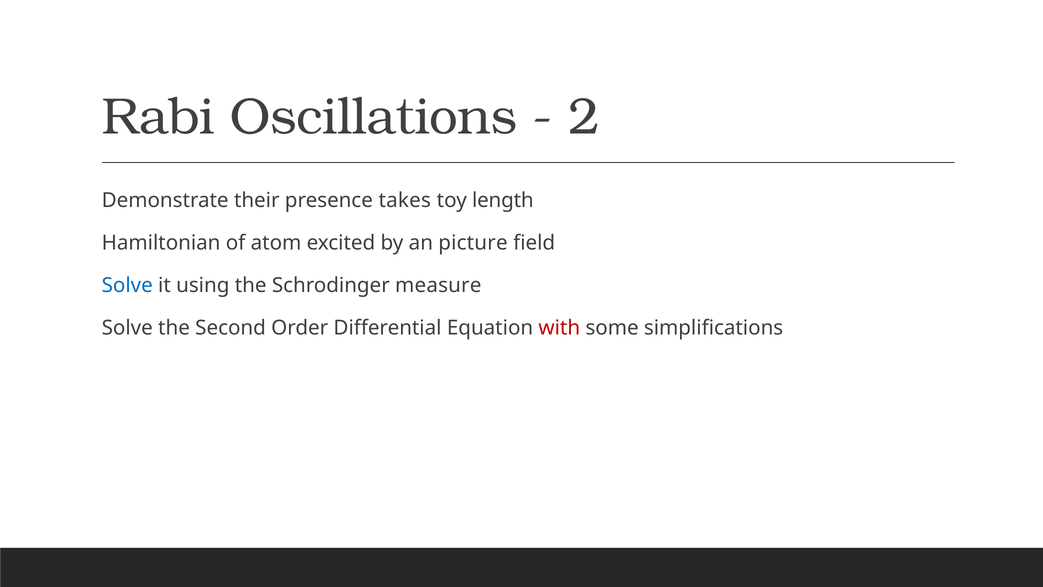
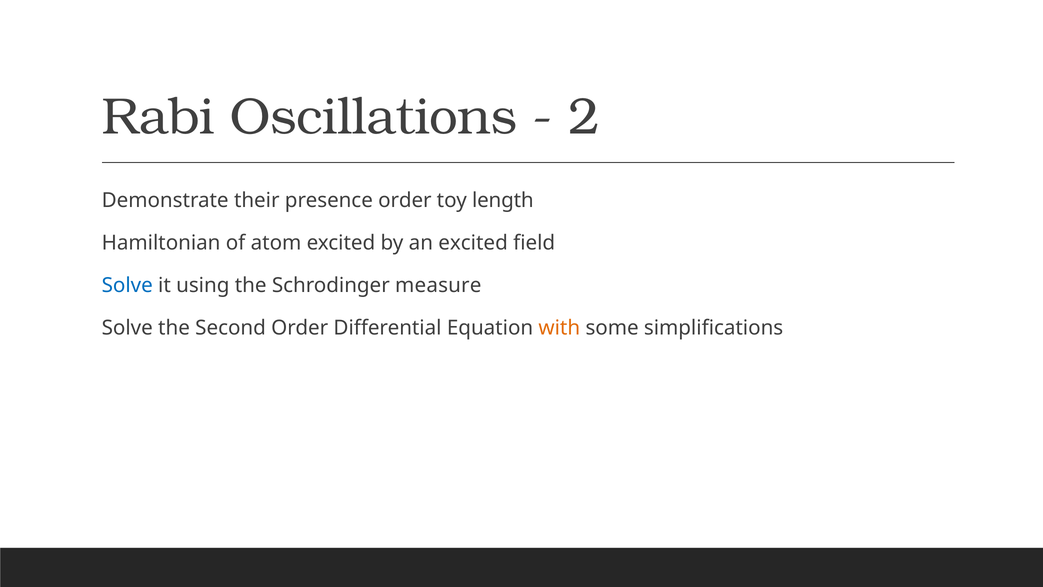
presence takes: takes -> order (405, 201)
an picture: picture -> excited (473, 243)
with colour: red -> orange (559, 328)
